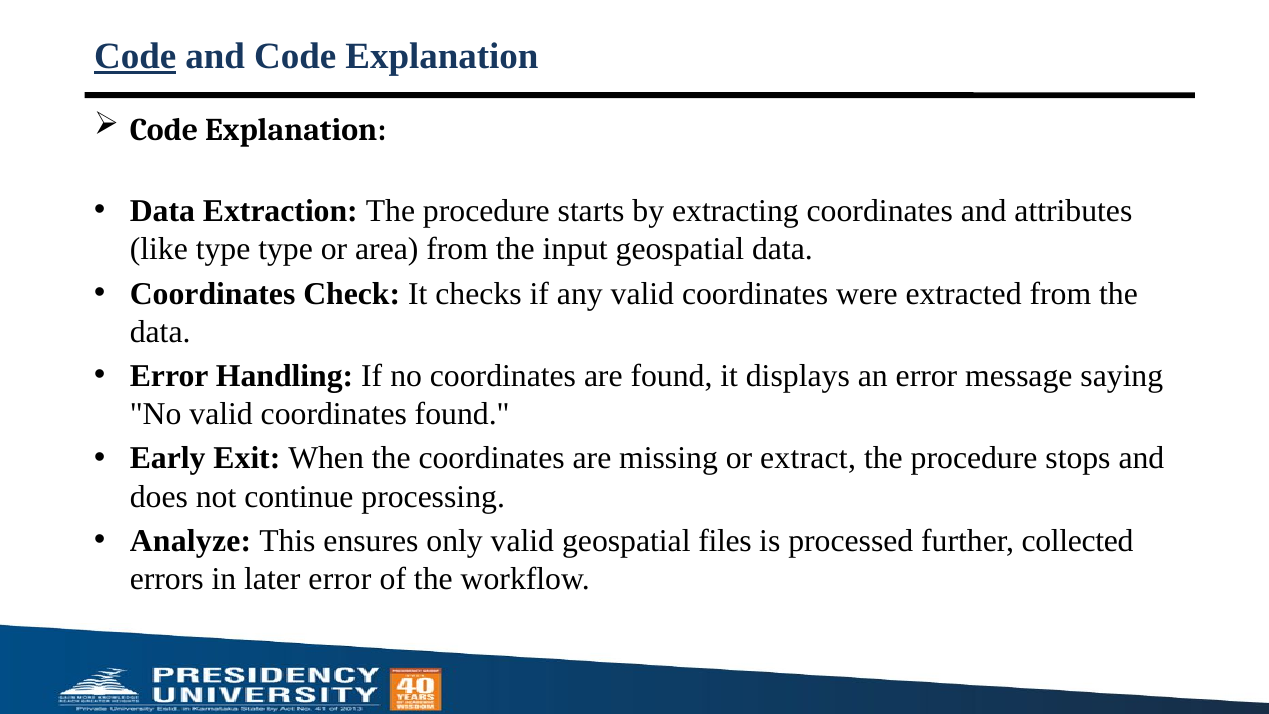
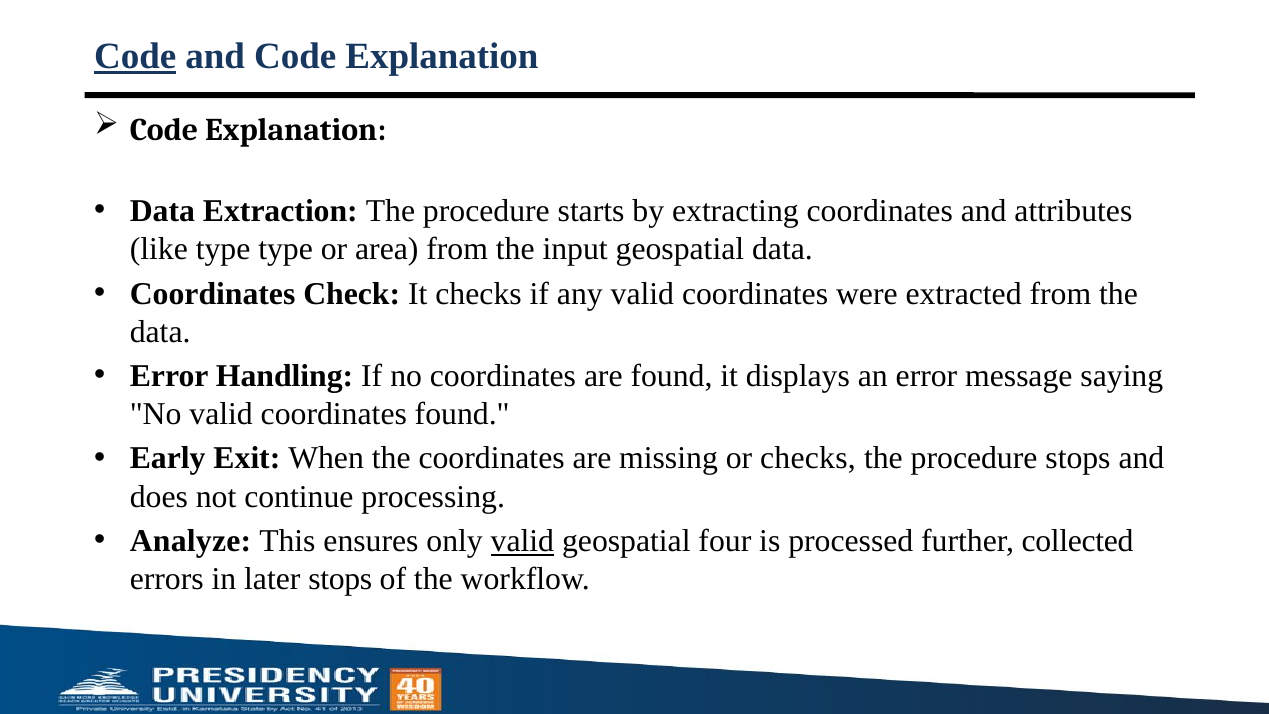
or extract: extract -> checks (808, 458)
valid underline: none -> present (522, 541)
files: files -> four (725, 541)
later error: error -> stops (340, 579)
